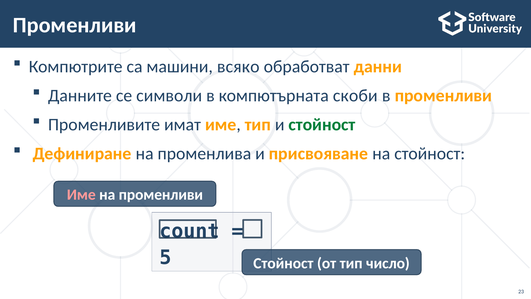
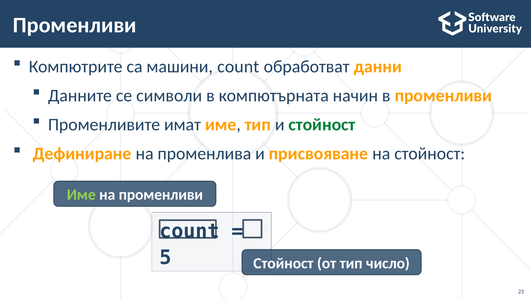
машини всяко: всяко -> count (238, 67)
скоби: скоби -> начин (355, 96)
Име colour: pink -> light green (81, 195)
